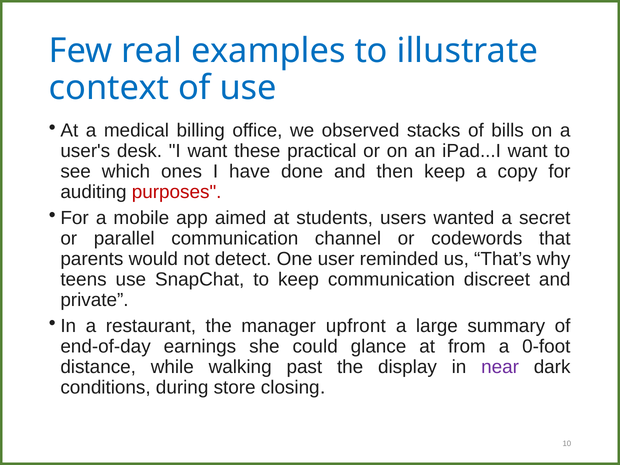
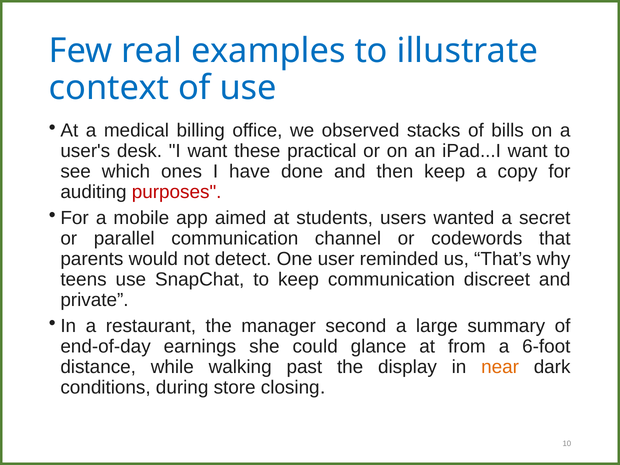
upfront: upfront -> second (356, 326)
0-foot: 0-foot -> 6-foot (546, 347)
near colour: purple -> orange (500, 367)
